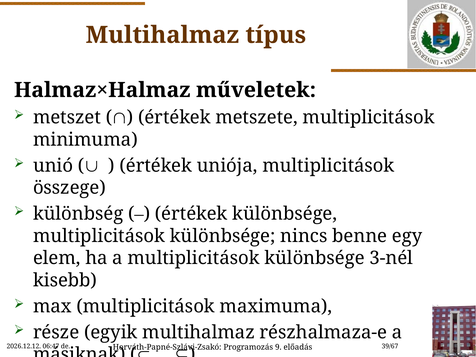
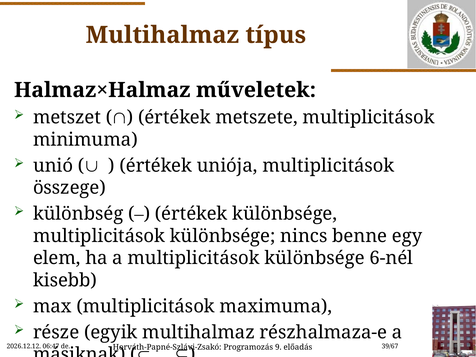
3-nél: 3-nél -> 6-nél (391, 258)
